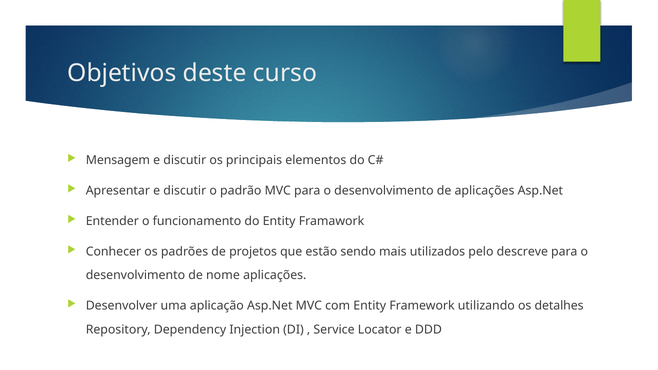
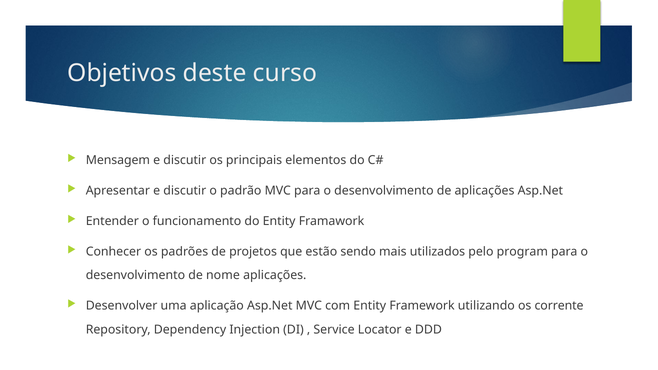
descreve: descreve -> program (522, 252)
detalhes: detalhes -> corrente (559, 306)
